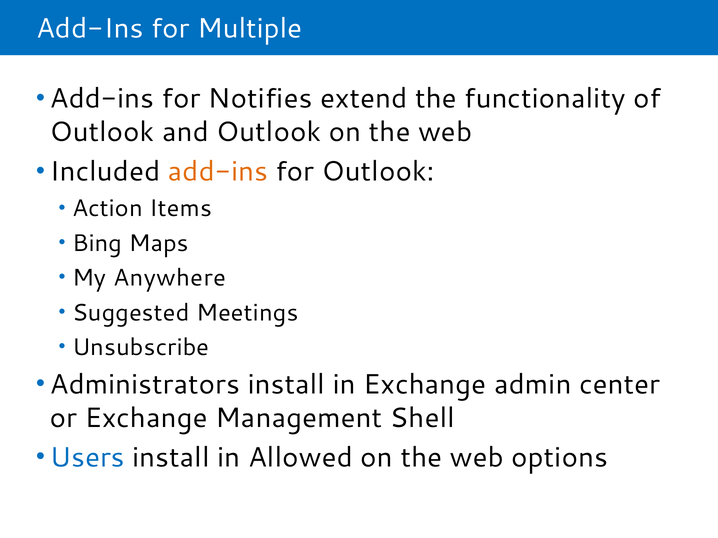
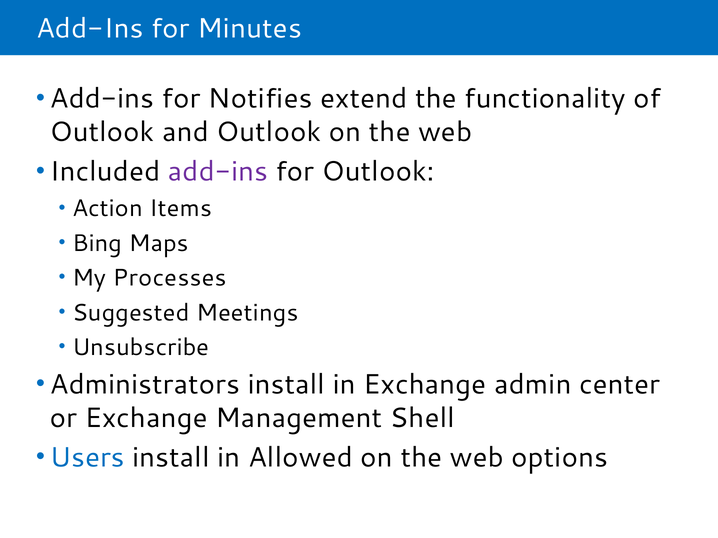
Multiple: Multiple -> Minutes (250, 28)
add-ins colour: orange -> purple (218, 172)
Anywhere: Anywhere -> Processes (170, 278)
